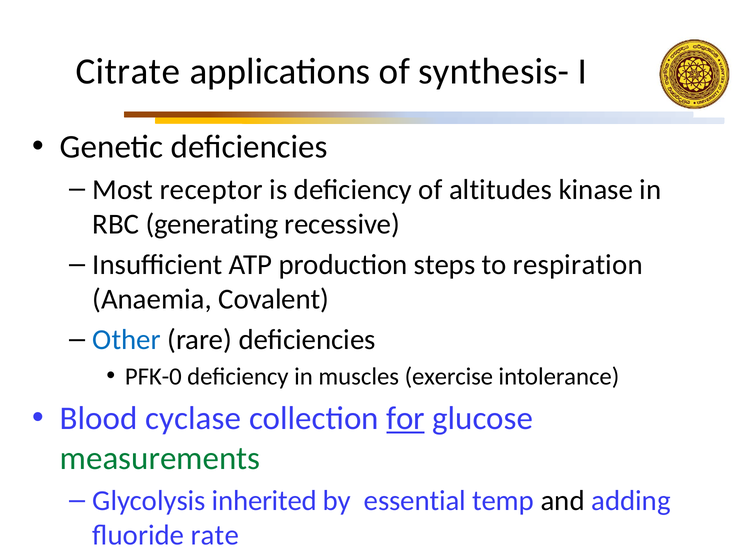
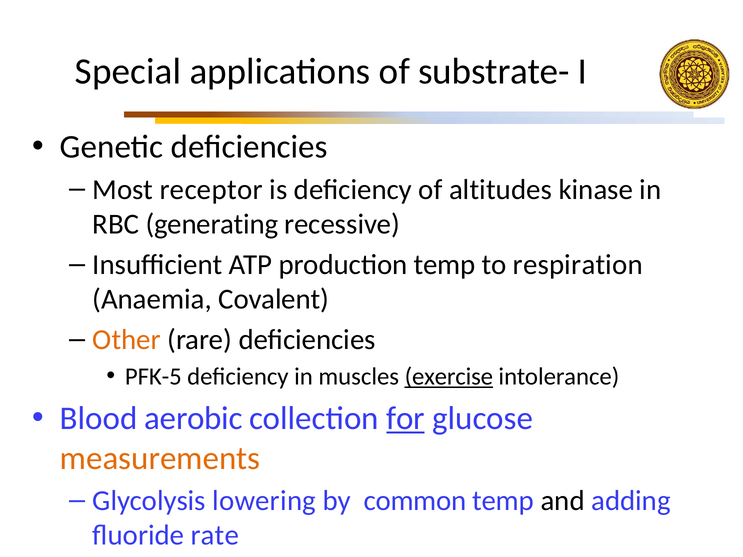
Citrate: Citrate -> Special (128, 71)
synthesis-: synthesis- -> substrate- (494, 71)
production steps: steps -> temp (445, 265)
Other colour: blue -> orange (127, 340)
PFK-0: PFK-0 -> PFK-5 (153, 377)
exercise underline: none -> present (449, 377)
cyclase: cyclase -> aerobic (193, 419)
measurements colour: green -> orange (160, 458)
inherited: inherited -> lowering (264, 501)
essential: essential -> common (415, 501)
